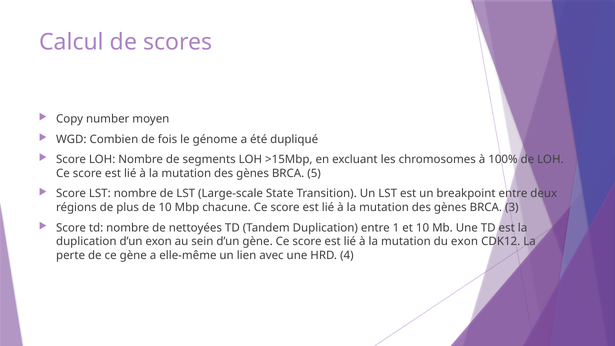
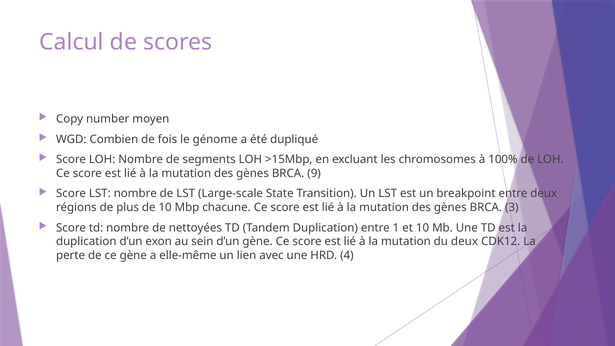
5: 5 -> 9 (314, 173)
du exon: exon -> deux (465, 242)
